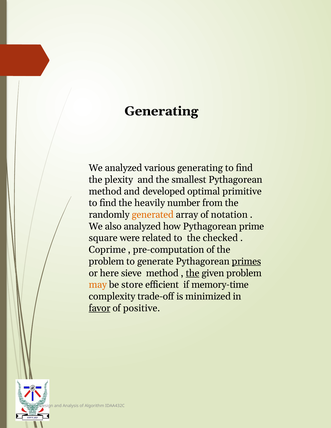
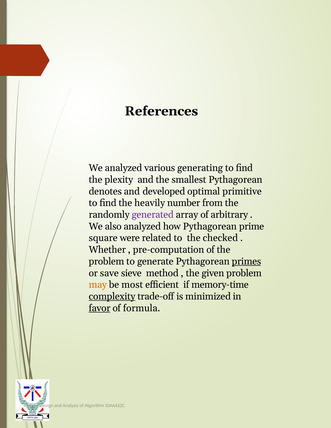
Generating: Generating -> References (161, 111)
method: method -> denotes (105, 191)
generated colour: orange -> purple (153, 215)
notation: notation -> arbitrary (229, 215)
Coprime: Coprime -> Whether (107, 250)
here: here -> save (109, 273)
the underline: present -> none (193, 273)
store: store -> most (132, 285)
complexity underline: none -> present (112, 297)
positive: positive -> formula (142, 308)
